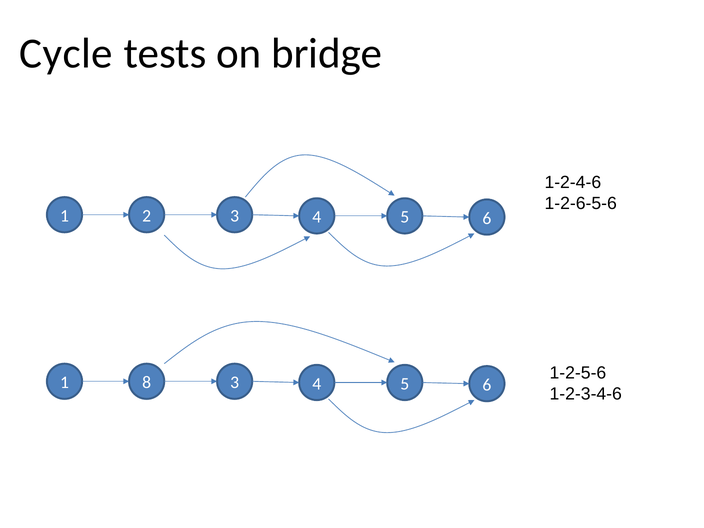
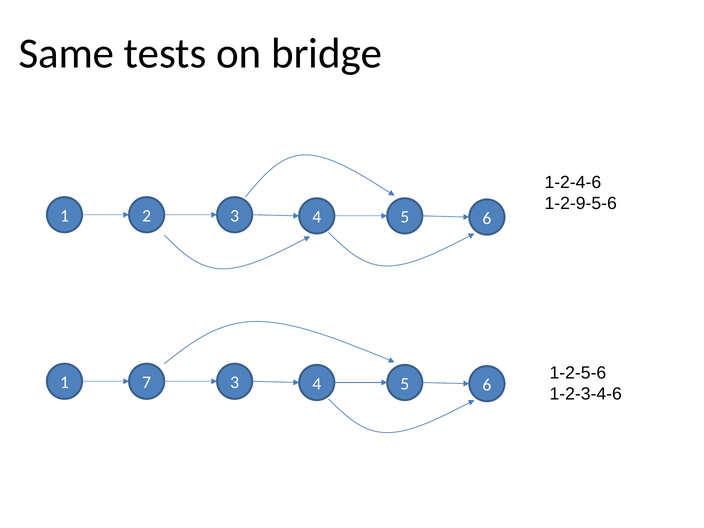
Cycle: Cycle -> Same (66, 53)
1-2-6-5-6: 1-2-6-5-6 -> 1-2-9-5-6 (581, 204)
8: 8 -> 7 (147, 383)
